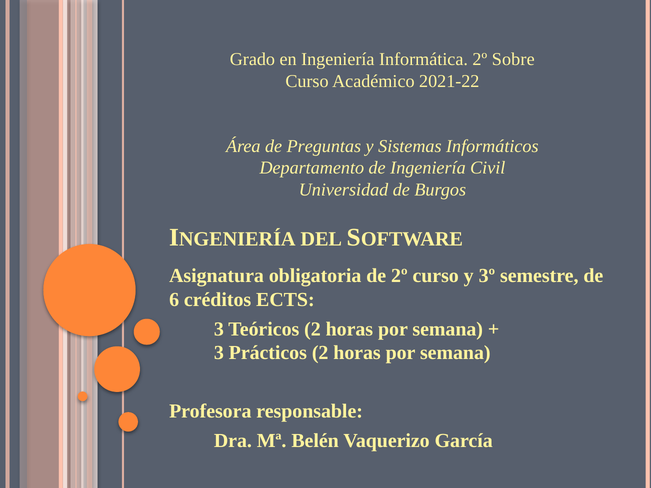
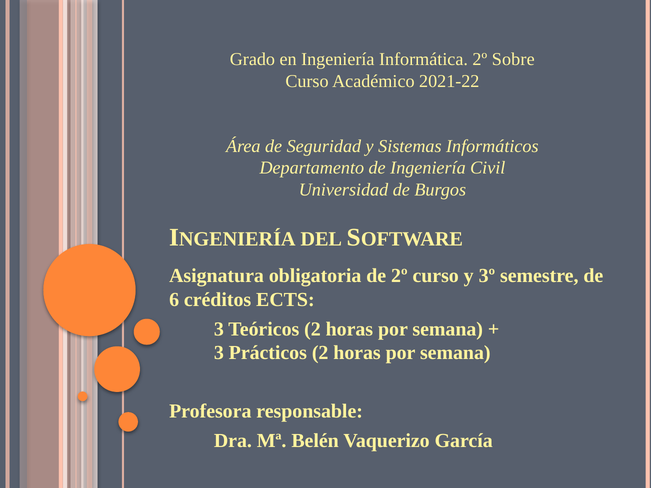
Preguntas: Preguntas -> Seguridad (324, 146)
